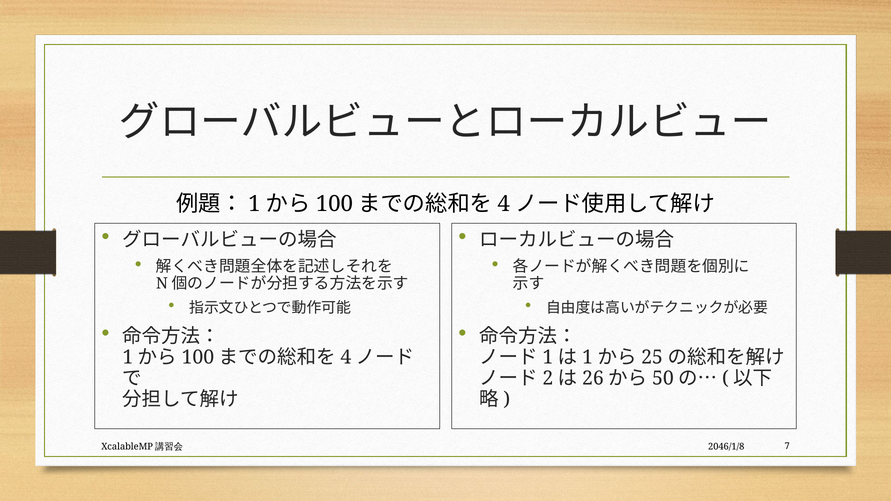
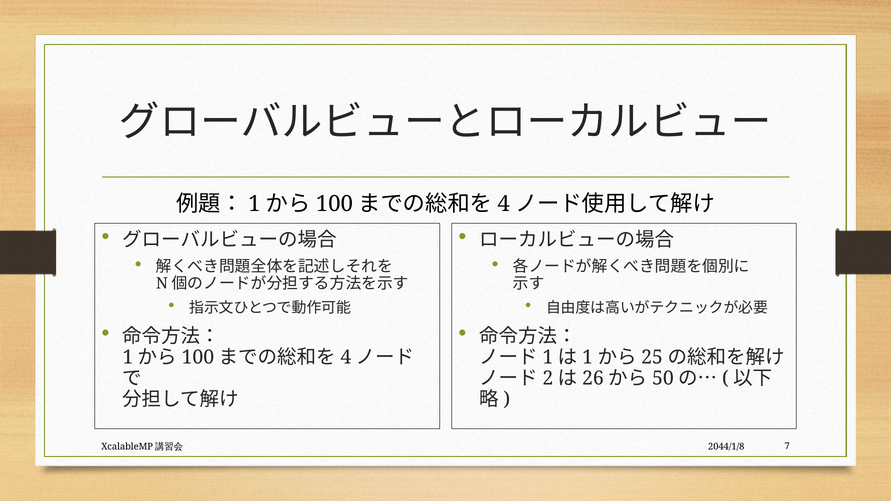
2046/1/8: 2046/1/8 -> 2044/1/8 (726, 447)
